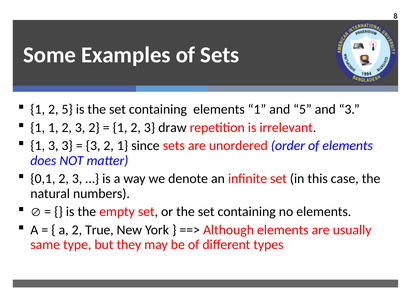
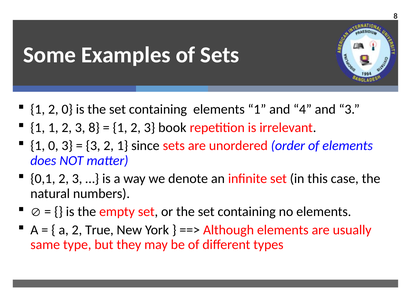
2 5: 5 -> 0 (67, 109)
and 5: 5 -> 4 (302, 109)
2 3 2: 2 -> 8 (94, 128)
draw: draw -> book (172, 128)
1 3: 3 -> 0 (53, 146)
